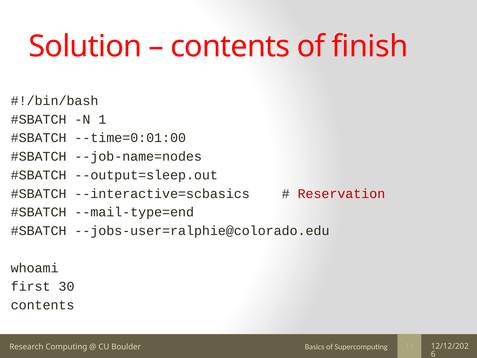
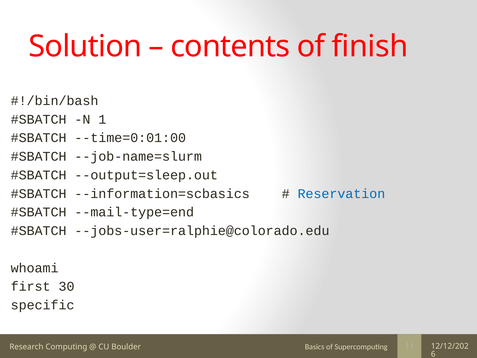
--job-name=nodes: --job-name=nodes -> --job-name=slurm (138, 156)
--interactive=scbasics: --interactive=scbasics -> --information=scbasics (162, 194)
Reservation colour: red -> blue (341, 194)
contents: contents -> specific (43, 305)
